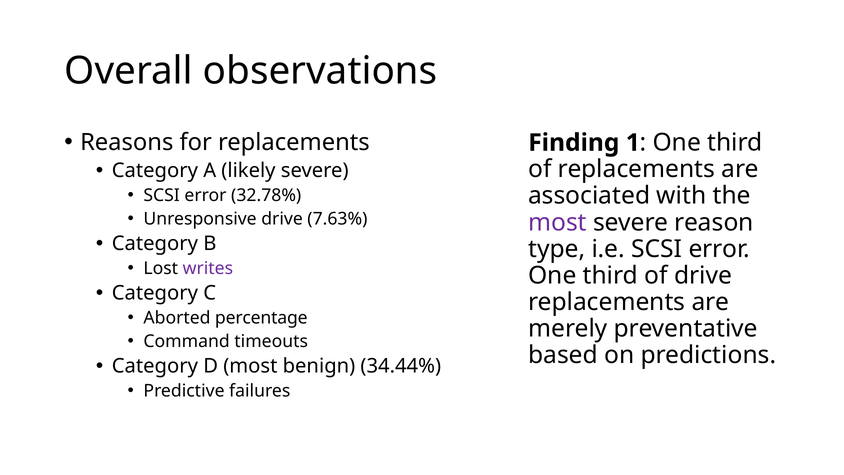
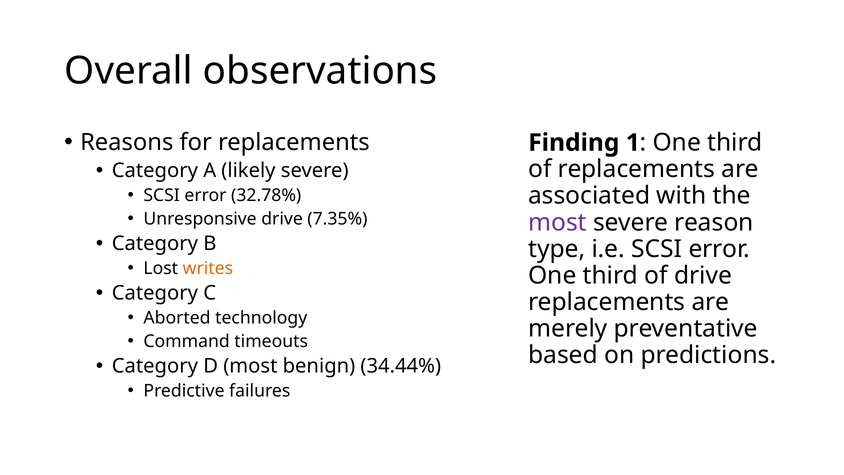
7.63%: 7.63% -> 7.35% (337, 219)
writes colour: purple -> orange (208, 268)
percentage: percentage -> technology (261, 318)
